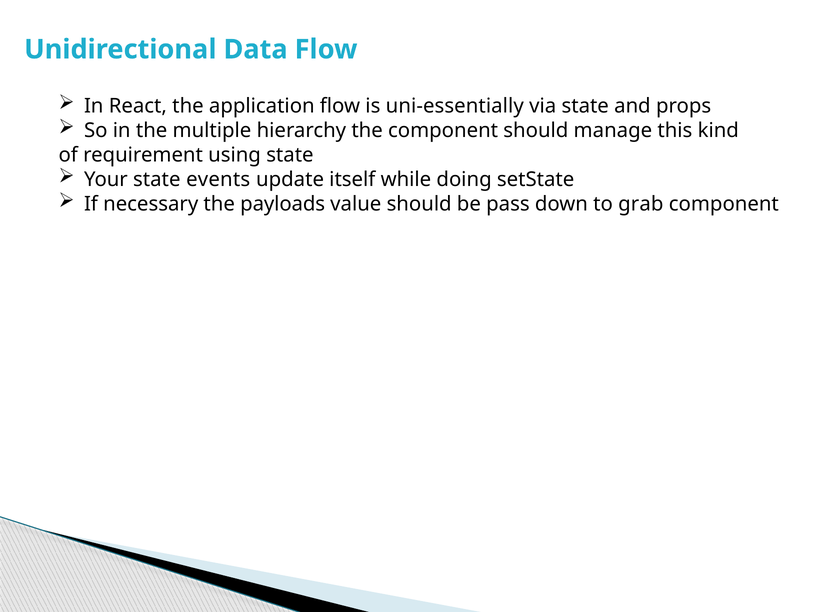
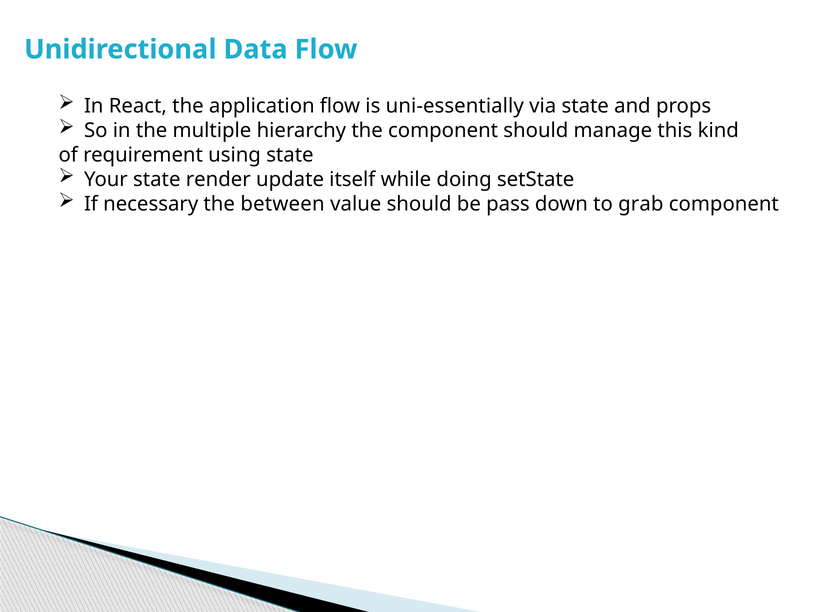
events: events -> render (218, 179)
payloads: payloads -> between (282, 204)
